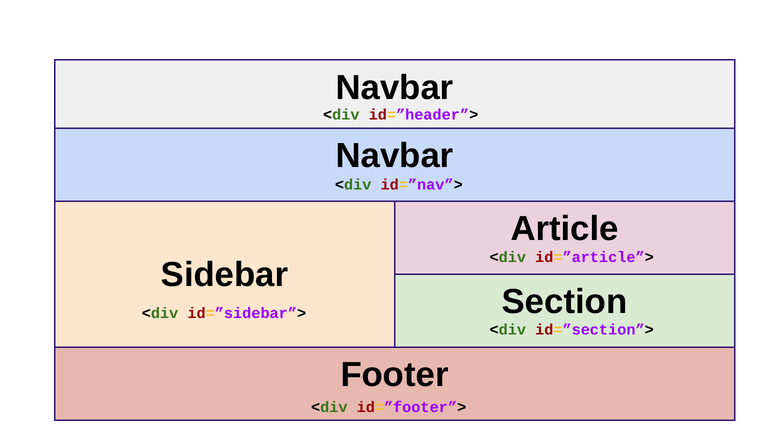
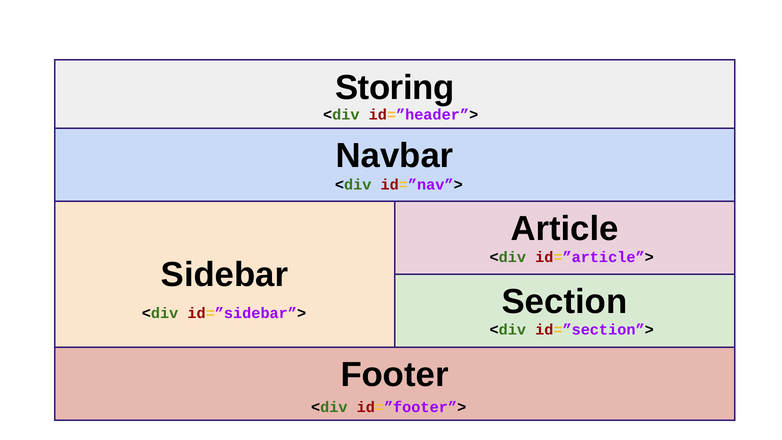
Navbar: Navbar -> Storing (395, 88)
